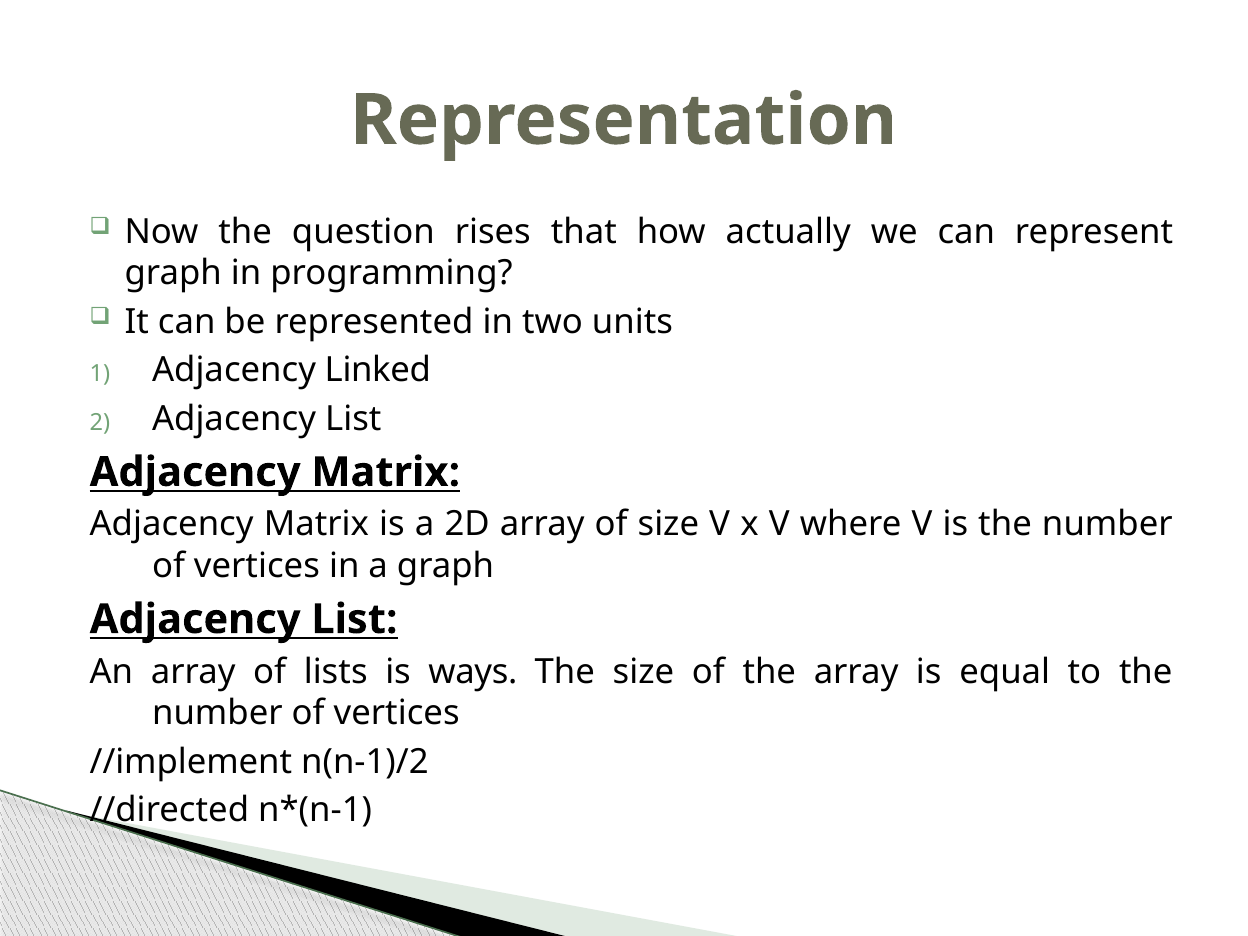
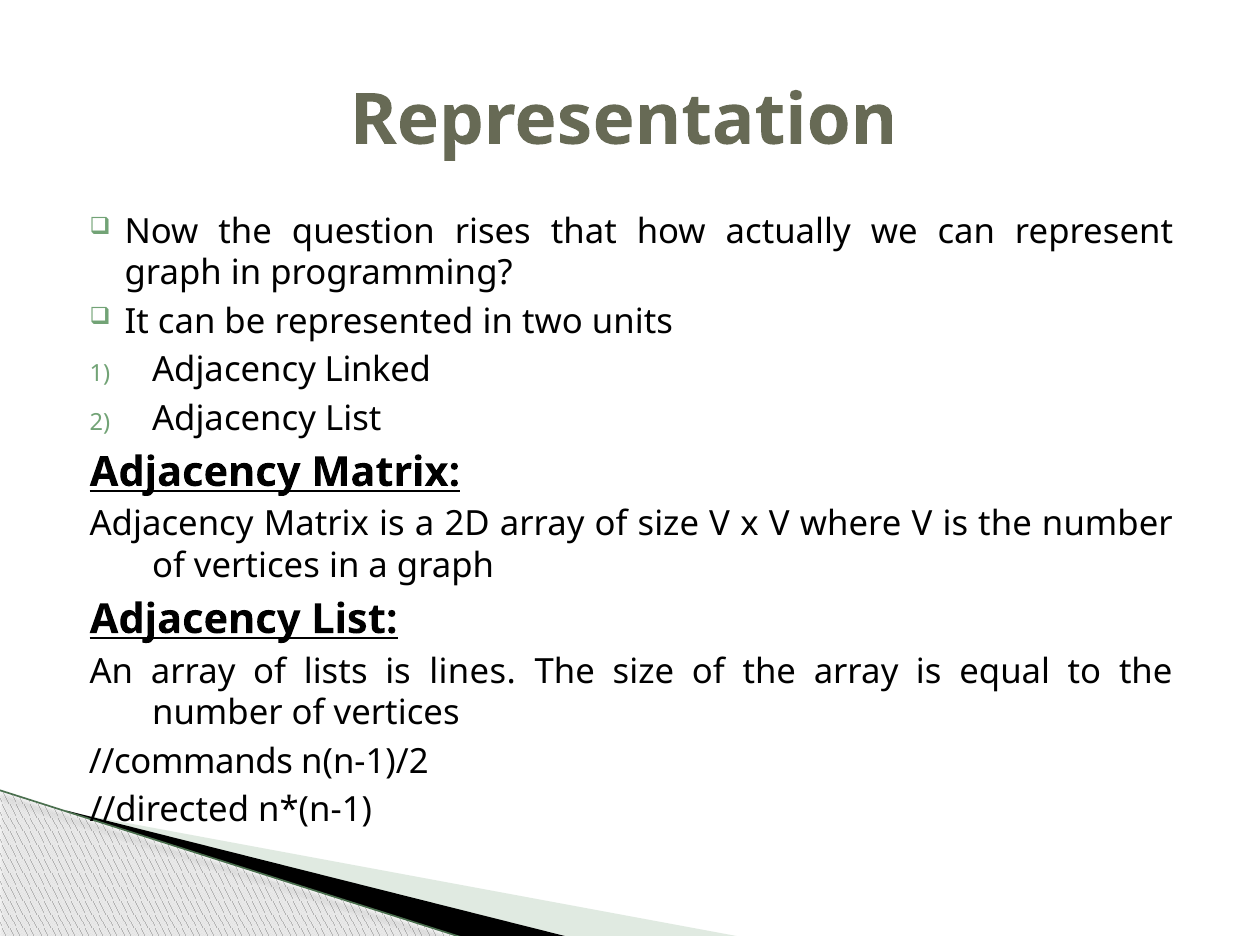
ways: ways -> lines (473, 672)
//implement: //implement -> //commands (191, 762)
